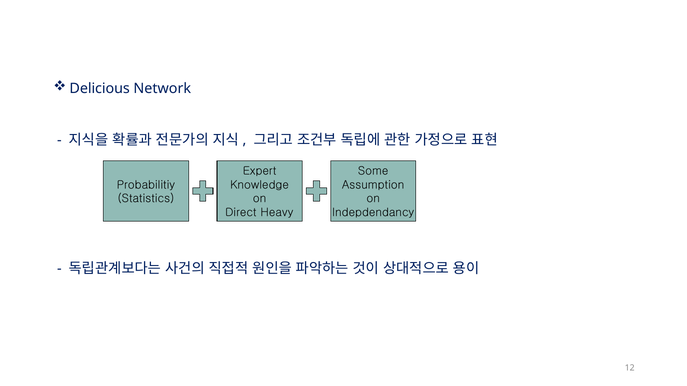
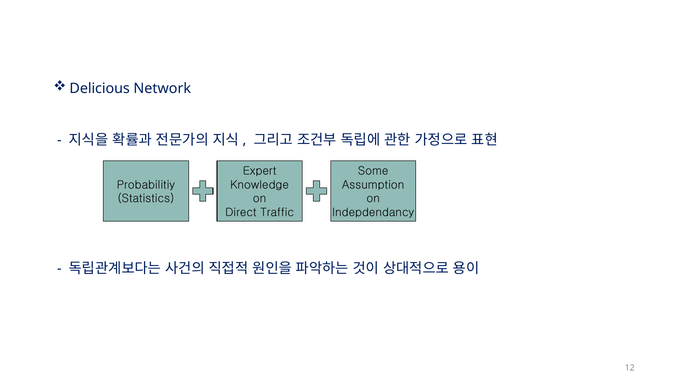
Heavy: Heavy -> Traffic (277, 213)
